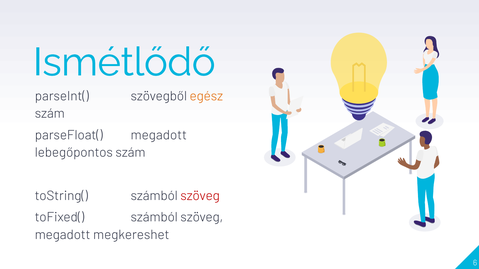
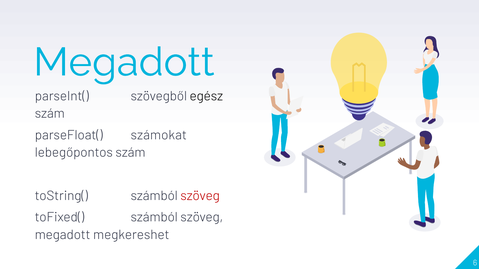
Ismétlődő: Ismétlődő -> Megadott (124, 62)
egész colour: orange -> black (206, 96)
parseFloat( megadott: megadott -> számokat (159, 135)
